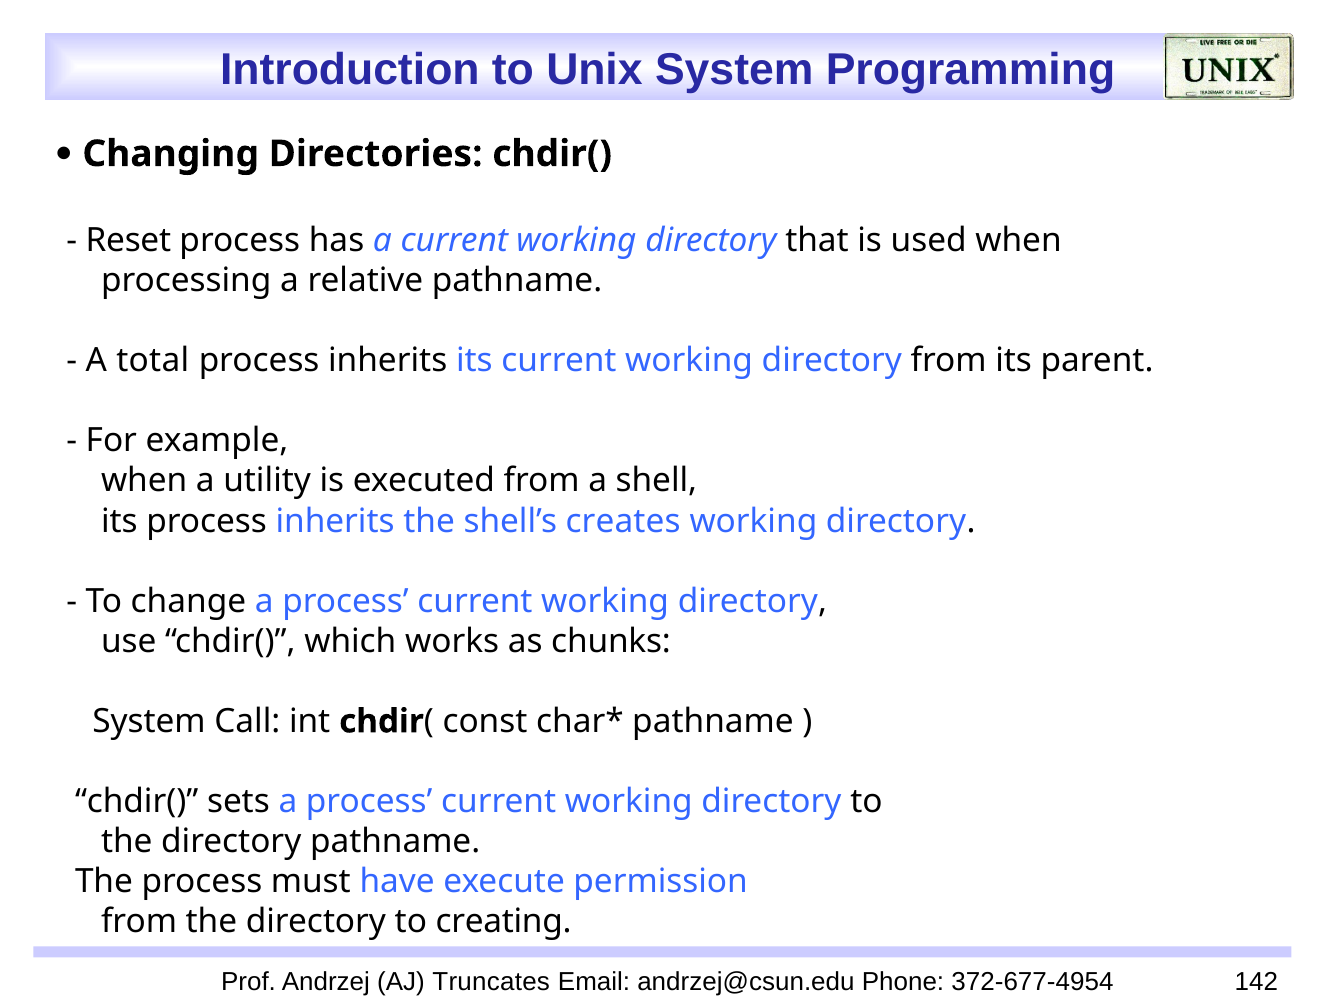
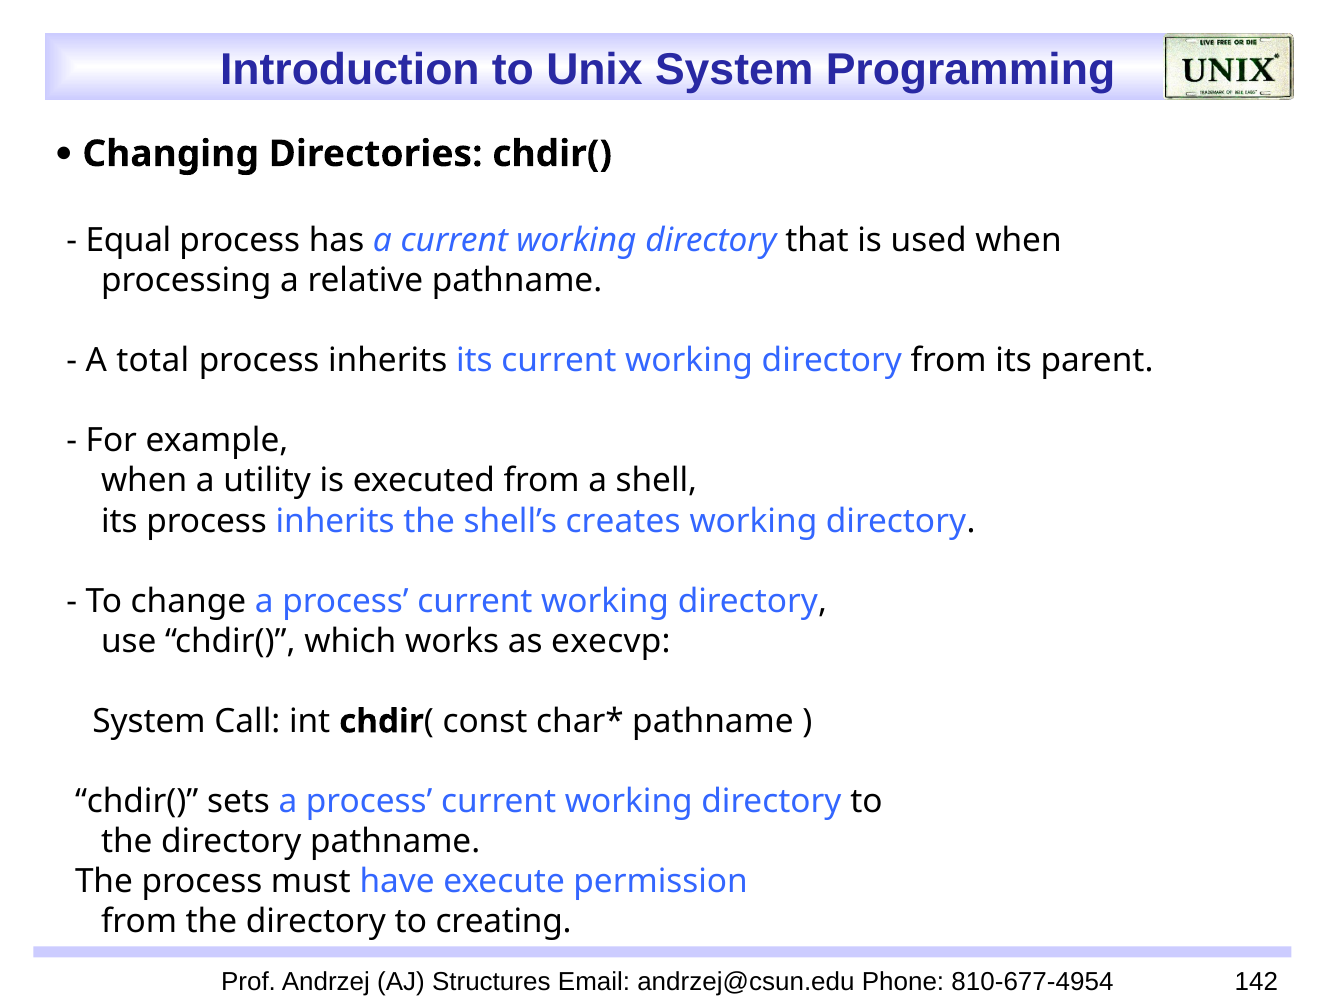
Reset: Reset -> Equal (128, 240)
chunks: chunks -> execvp (611, 641)
Truncates: Truncates -> Structures (491, 982)
372-677-4954: 372-677-4954 -> 810-677-4954 (1032, 982)
